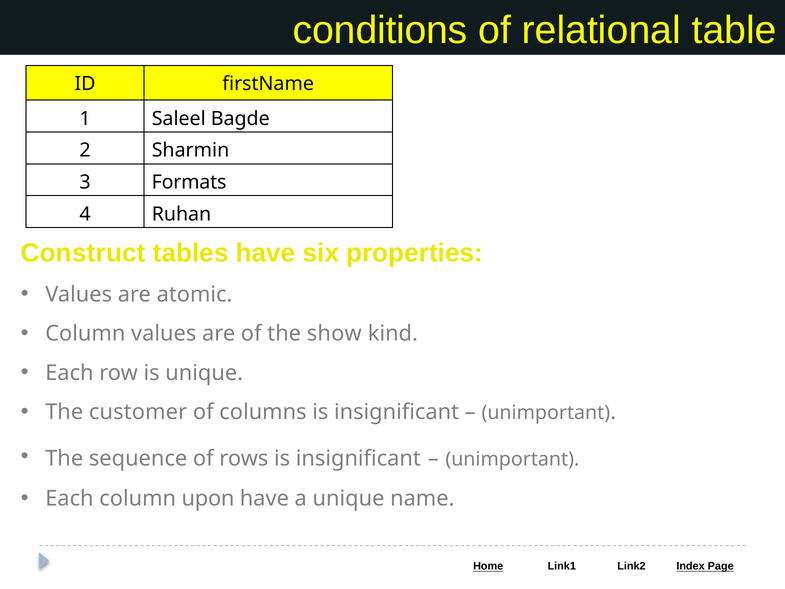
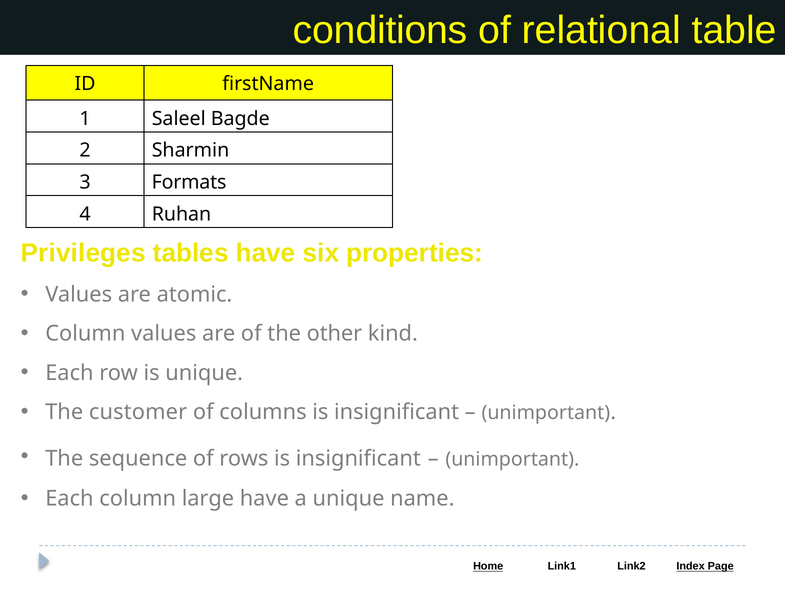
Construct: Construct -> Privileges (83, 253)
show: show -> other (334, 334)
upon: upon -> large (208, 498)
